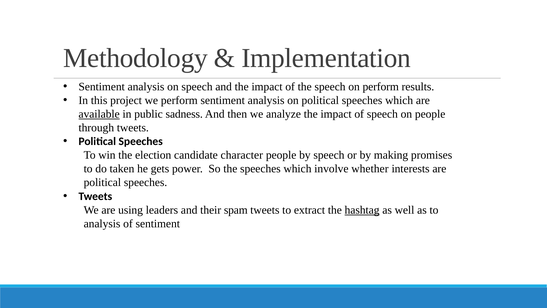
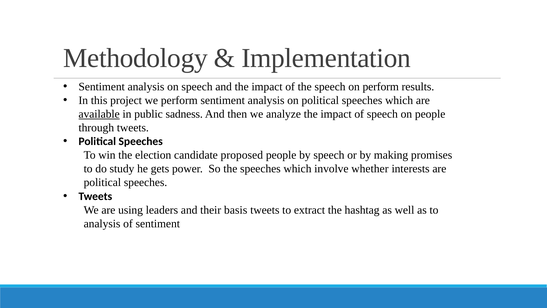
character: character -> proposed (242, 155)
taken: taken -> study (122, 169)
spam: spam -> basis (236, 210)
hashtag underline: present -> none (362, 210)
